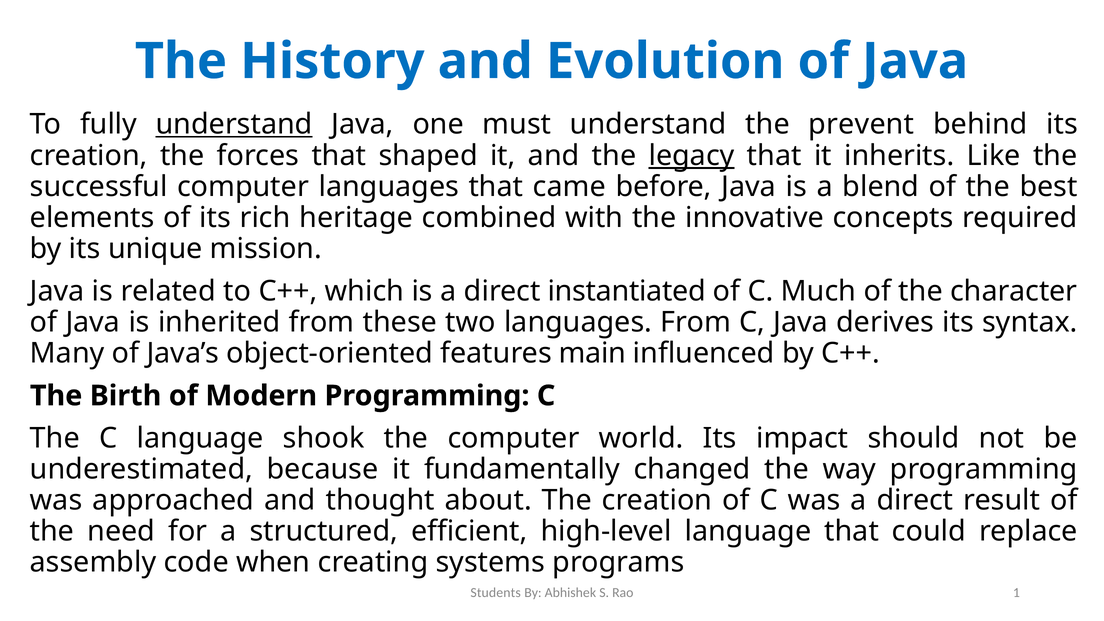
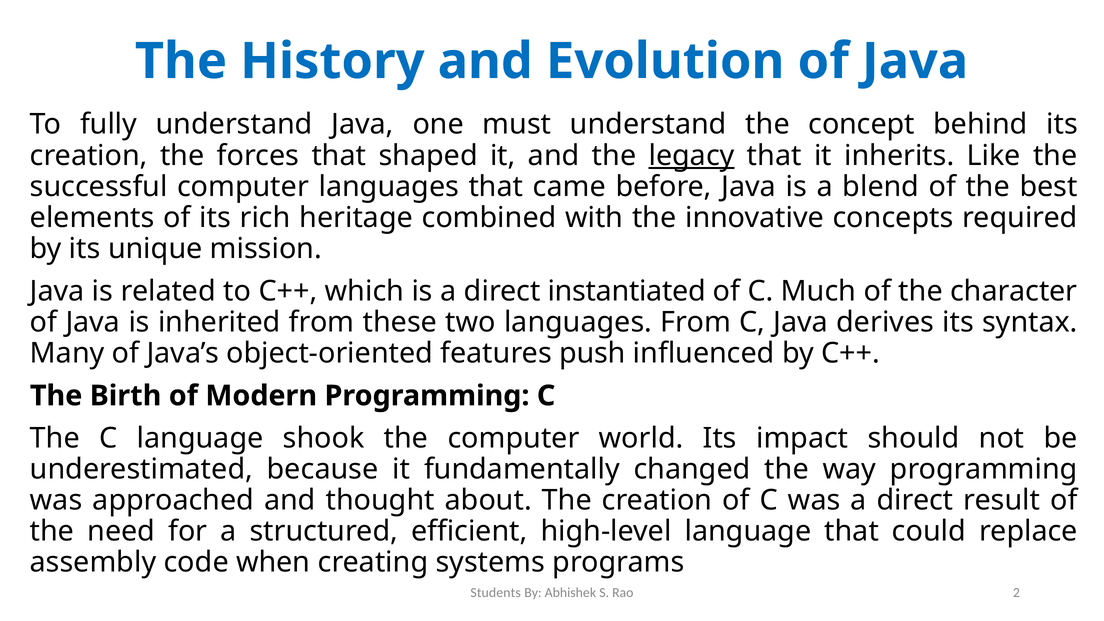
understand underline: present -> none (234, 124)
prevent: prevent -> concept (862, 124)
main: main -> push (592, 353)
1: 1 -> 2 (1016, 593)
